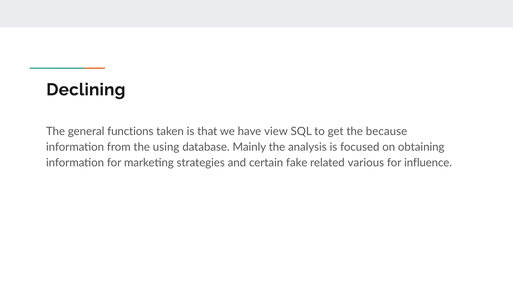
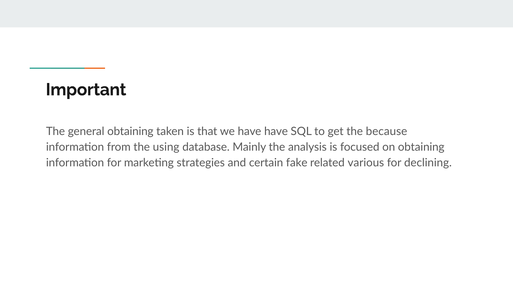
Declining: Declining -> Important (86, 90)
general functions: functions -> obtaining (130, 131)
have view: view -> have (276, 131)
influence: influence -> declining (428, 163)
